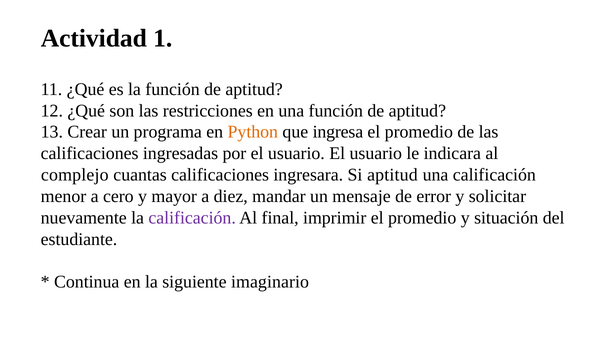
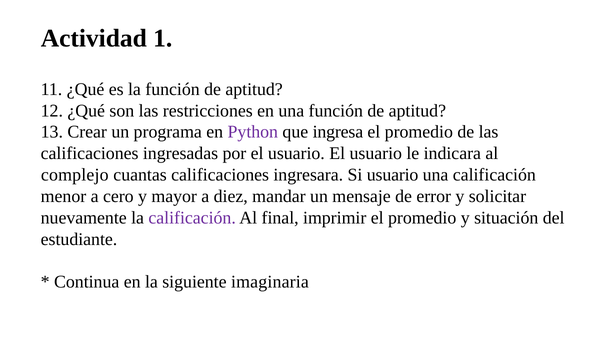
Python colour: orange -> purple (253, 132)
Si aptitud: aptitud -> usuario (393, 175)
imaginario: imaginario -> imaginaria (270, 282)
